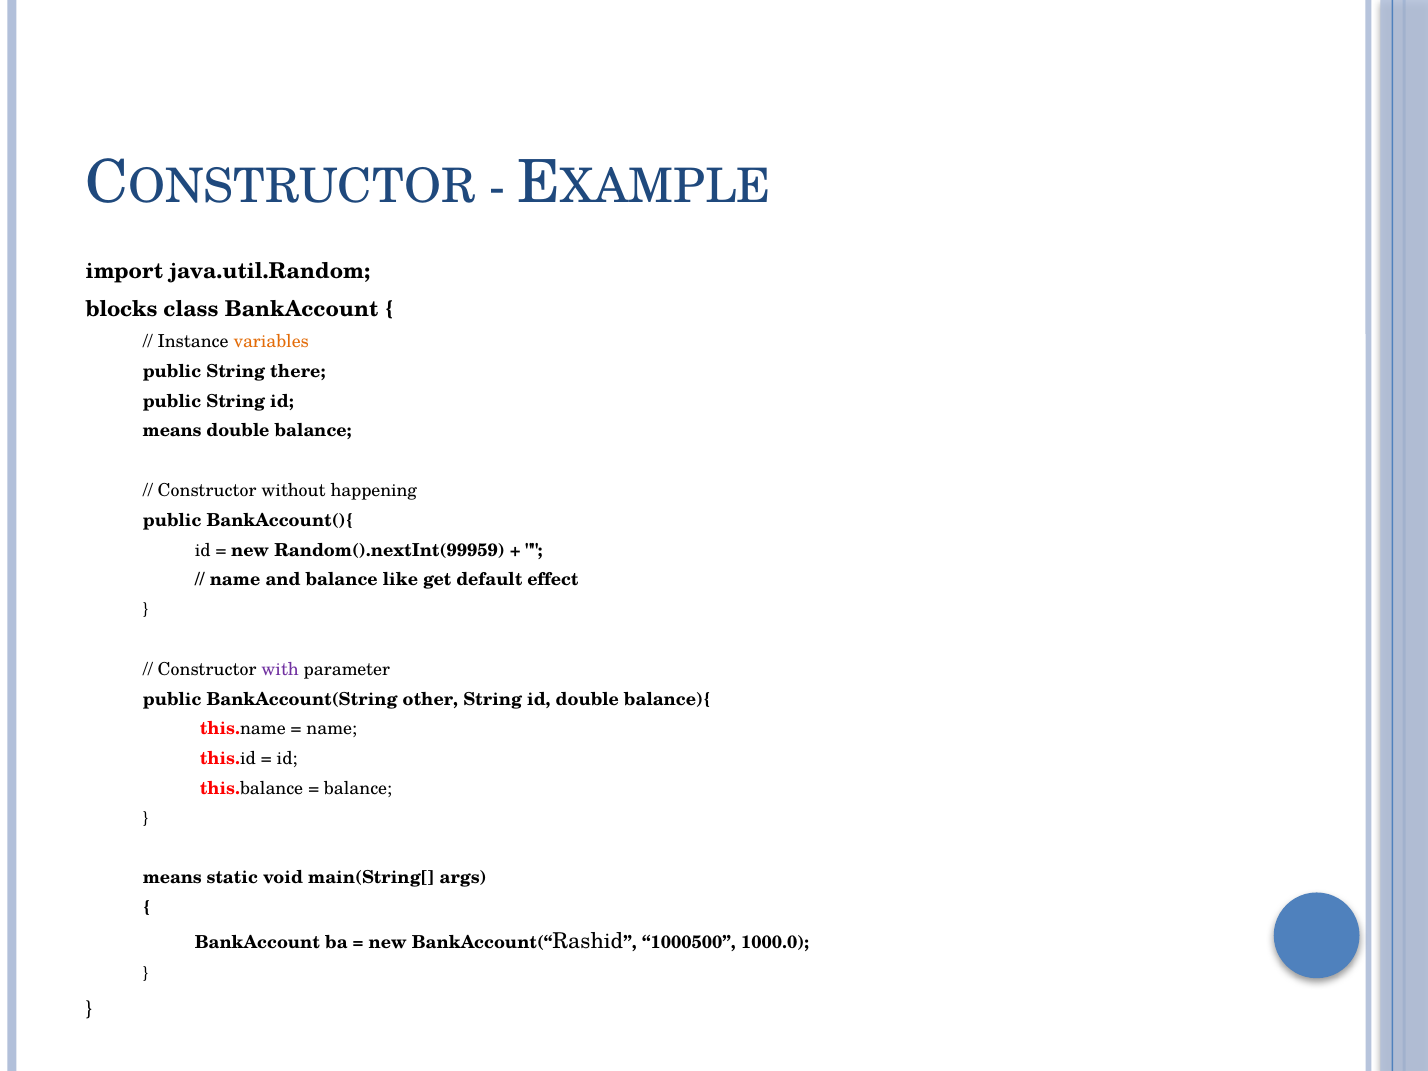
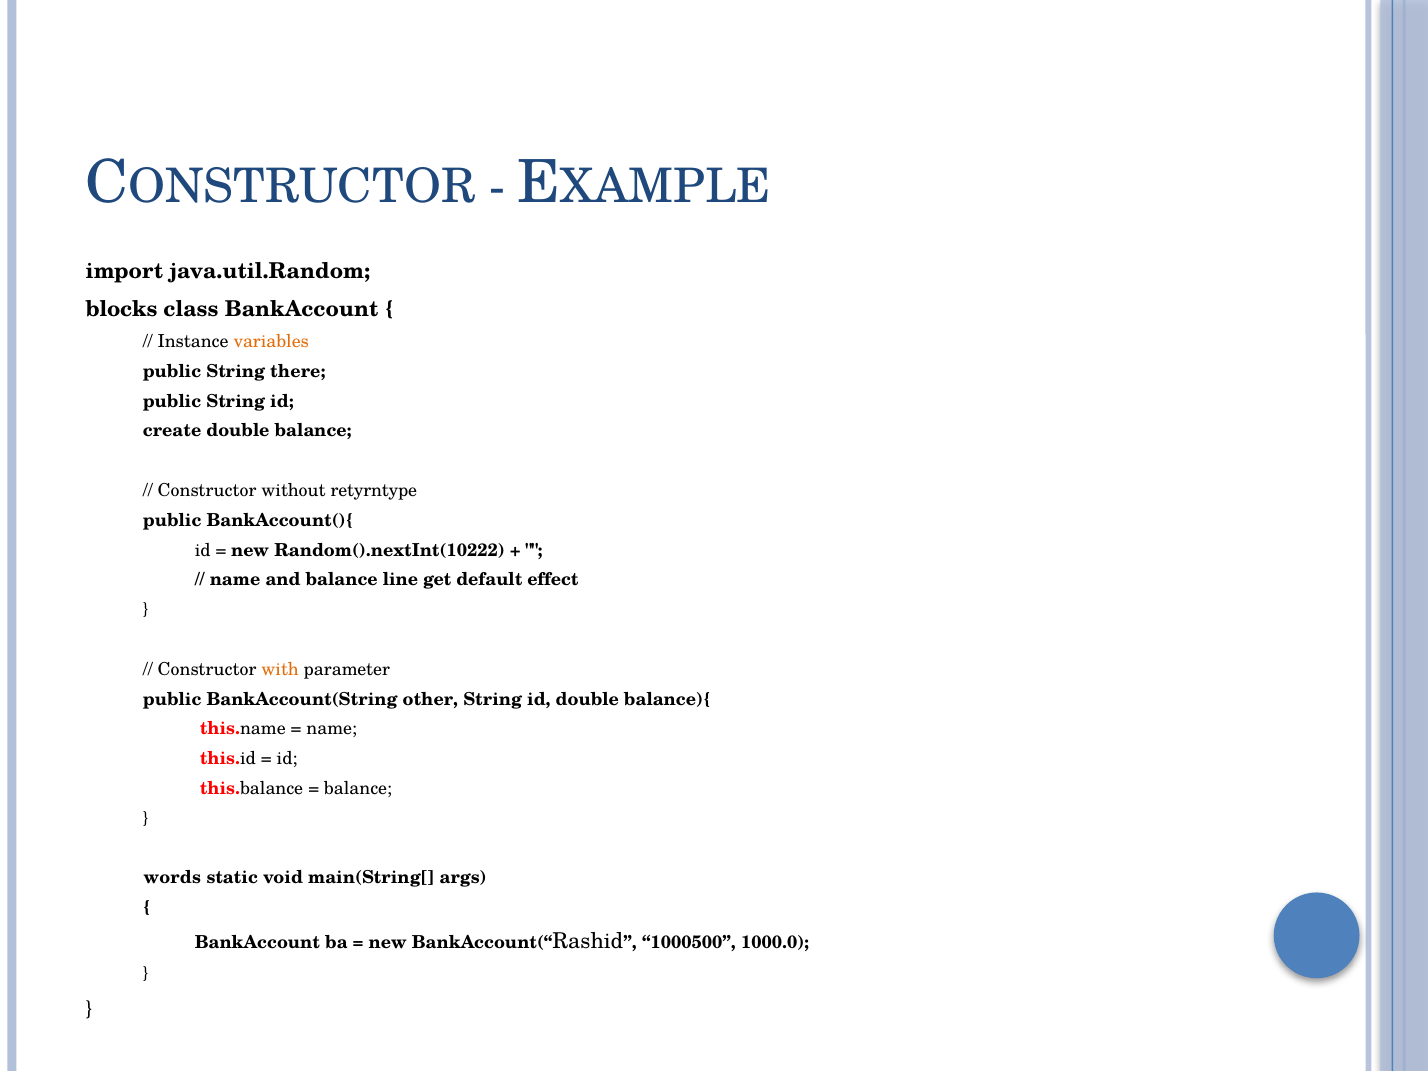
means: means -> create (172, 431)
happening: happening -> retyrntype (374, 491)
Random().nextInt(99959: Random().nextInt(99959 -> Random().nextInt(10222 (390, 550)
like: like -> line (401, 580)
with colour: purple -> orange (280, 669)
means: means -> words (172, 878)
